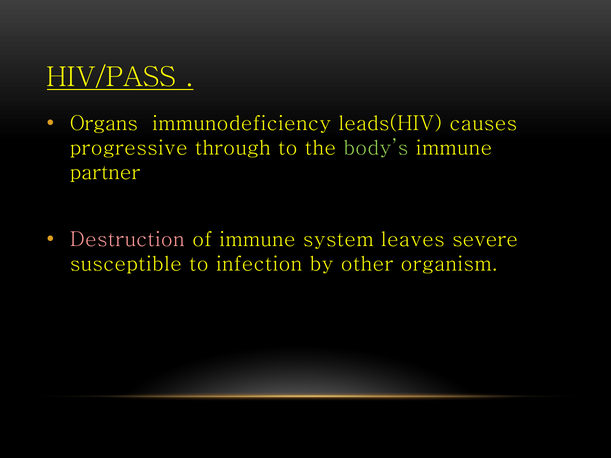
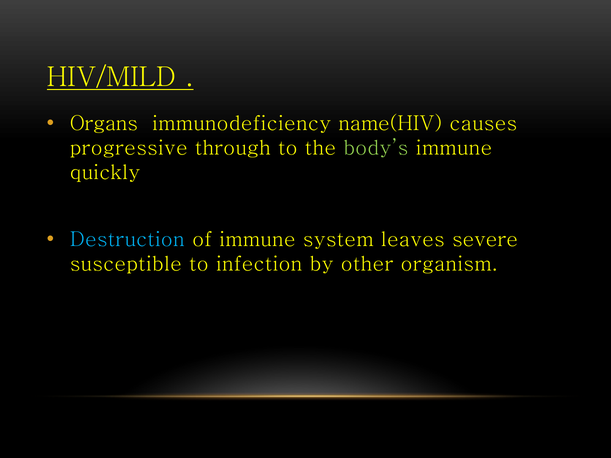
HIV/PASS: HIV/PASS -> HIV/MILD (111, 77)
leads(HIV: leads(HIV -> name(HIV (390, 124)
partner: partner -> quickly (105, 173)
Destruction colour: pink -> light blue (127, 240)
